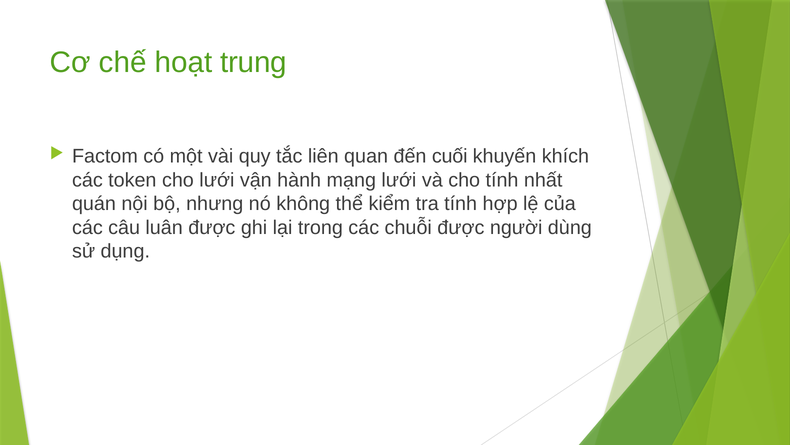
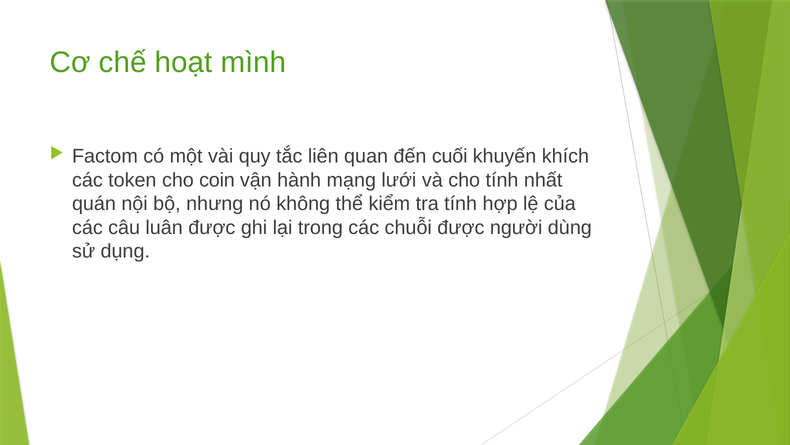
trung: trung -> mình (253, 62)
cho lưới: lưới -> coin (217, 180)
